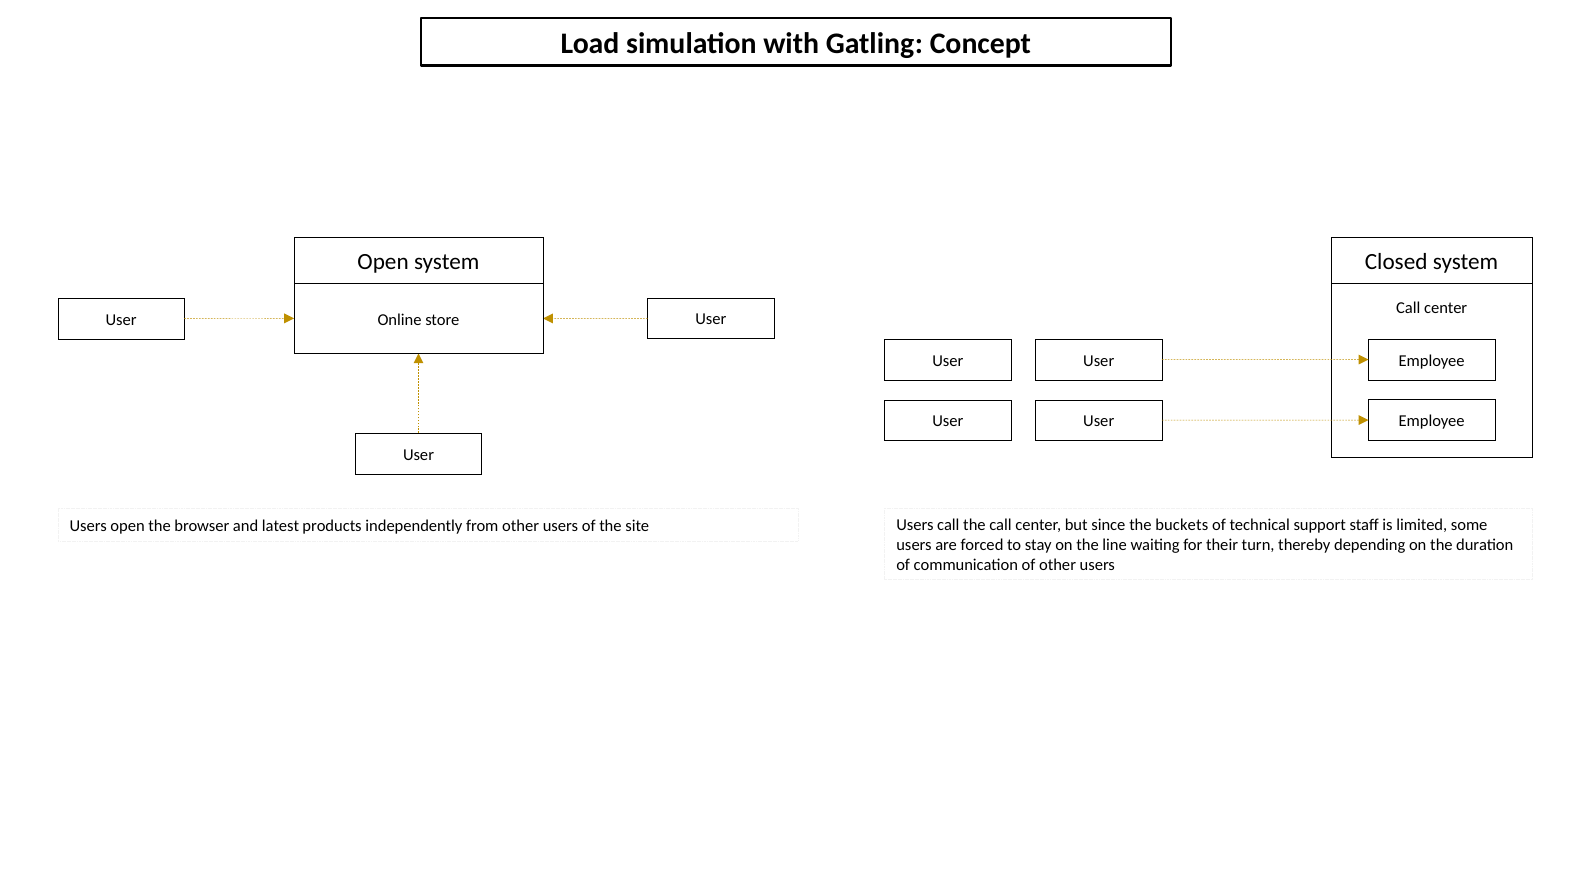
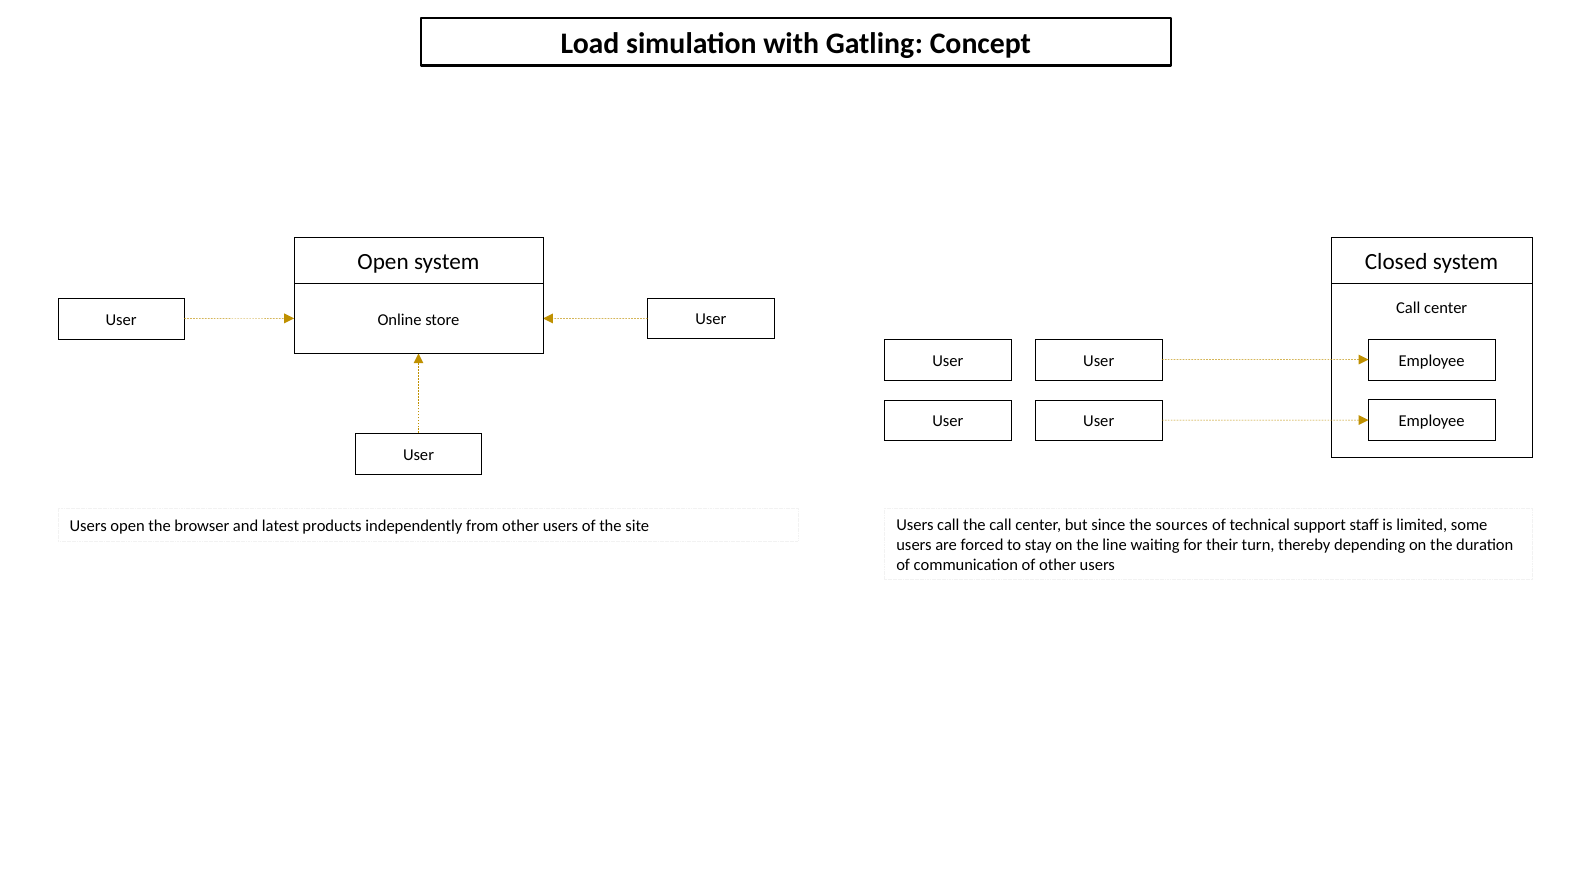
buckets: buckets -> sources (1182, 525)
